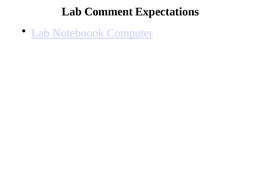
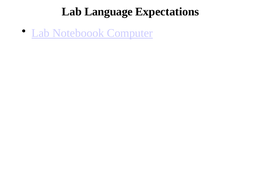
Comment: Comment -> Language (109, 12)
